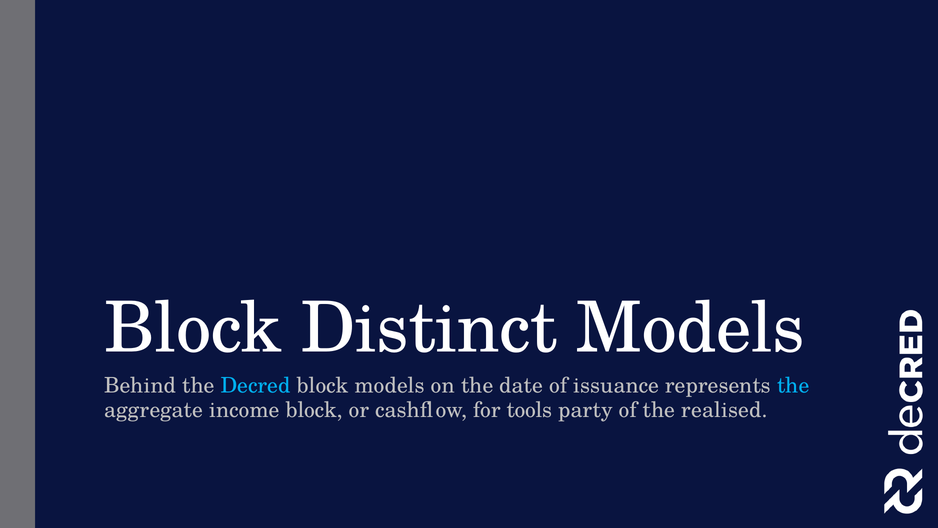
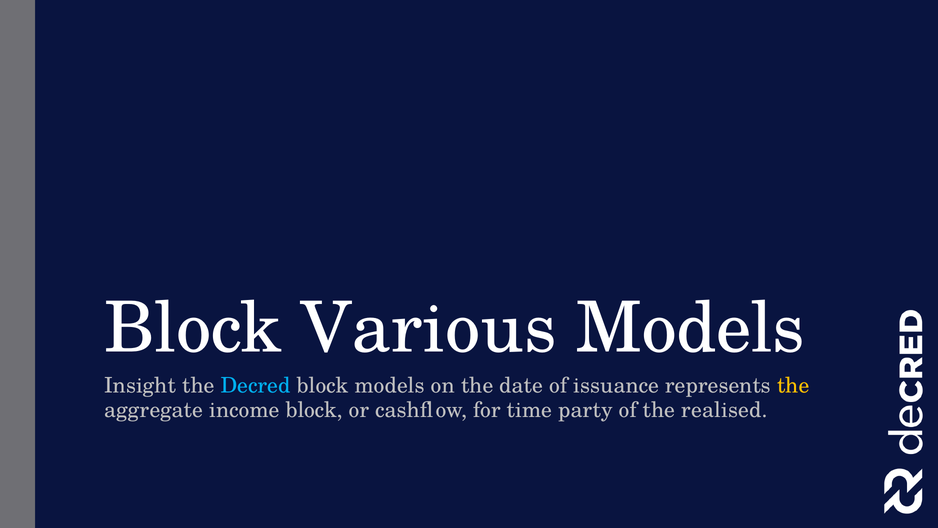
Distinct: Distinct -> Various (429, 328)
Behind: Behind -> Insight (140, 385)
the colour: light blue -> yellow (793, 385)
tools: tools -> time (529, 410)
